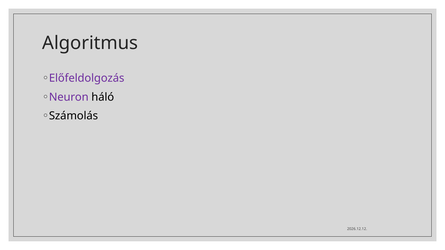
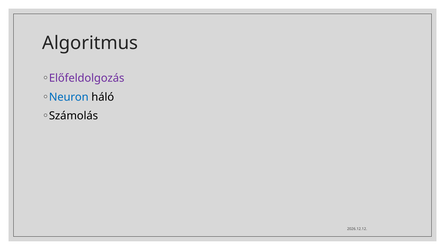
Neuron colour: purple -> blue (69, 97)
